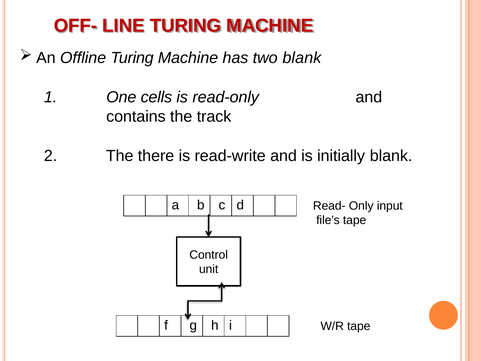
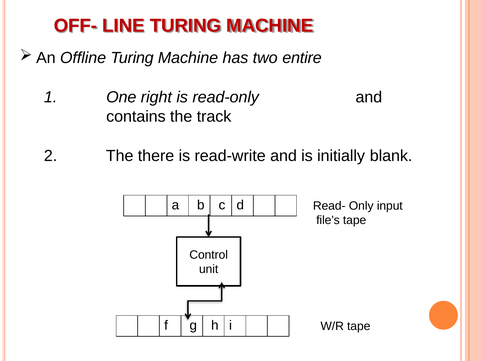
two blank: blank -> entire (302, 58)
cells: cells -> right (156, 97)
